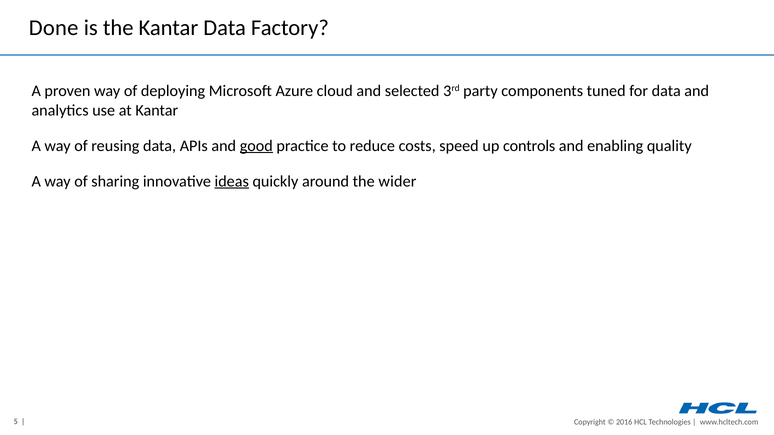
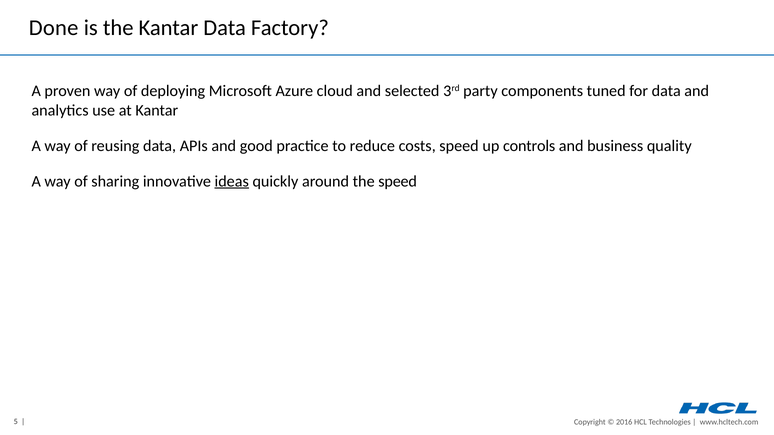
good underline: present -> none (256, 146)
enabling: enabling -> business (615, 146)
the wider: wider -> speed (398, 181)
